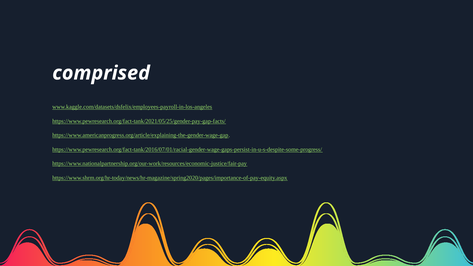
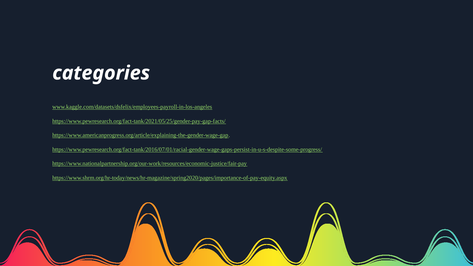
comprised: comprised -> categories (101, 73)
